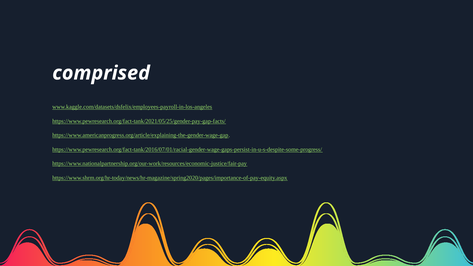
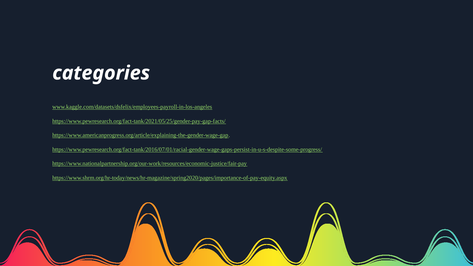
comprised: comprised -> categories (101, 73)
